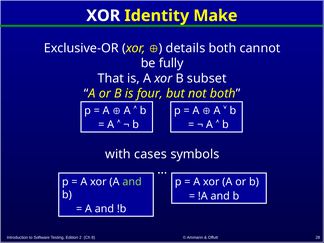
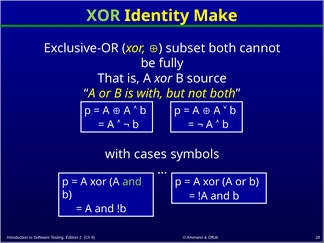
XOR colour: white -> light green (103, 16)
details: details -> subset (186, 48)
subset: subset -> source (207, 78)
is four: four -> with (150, 94)
